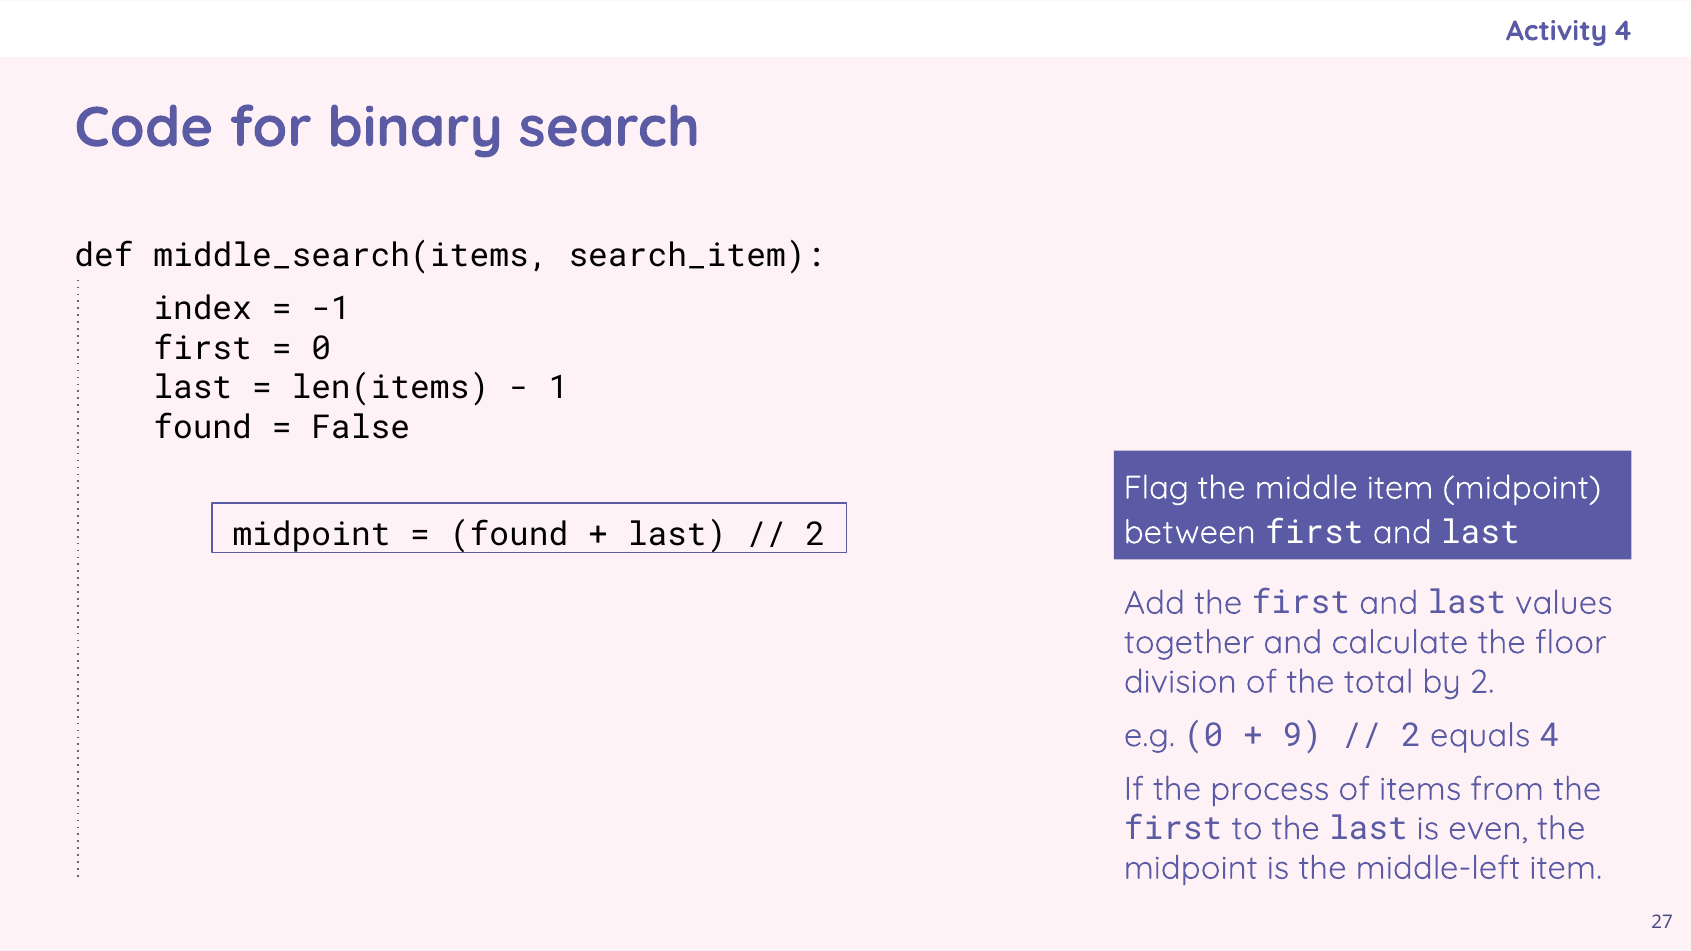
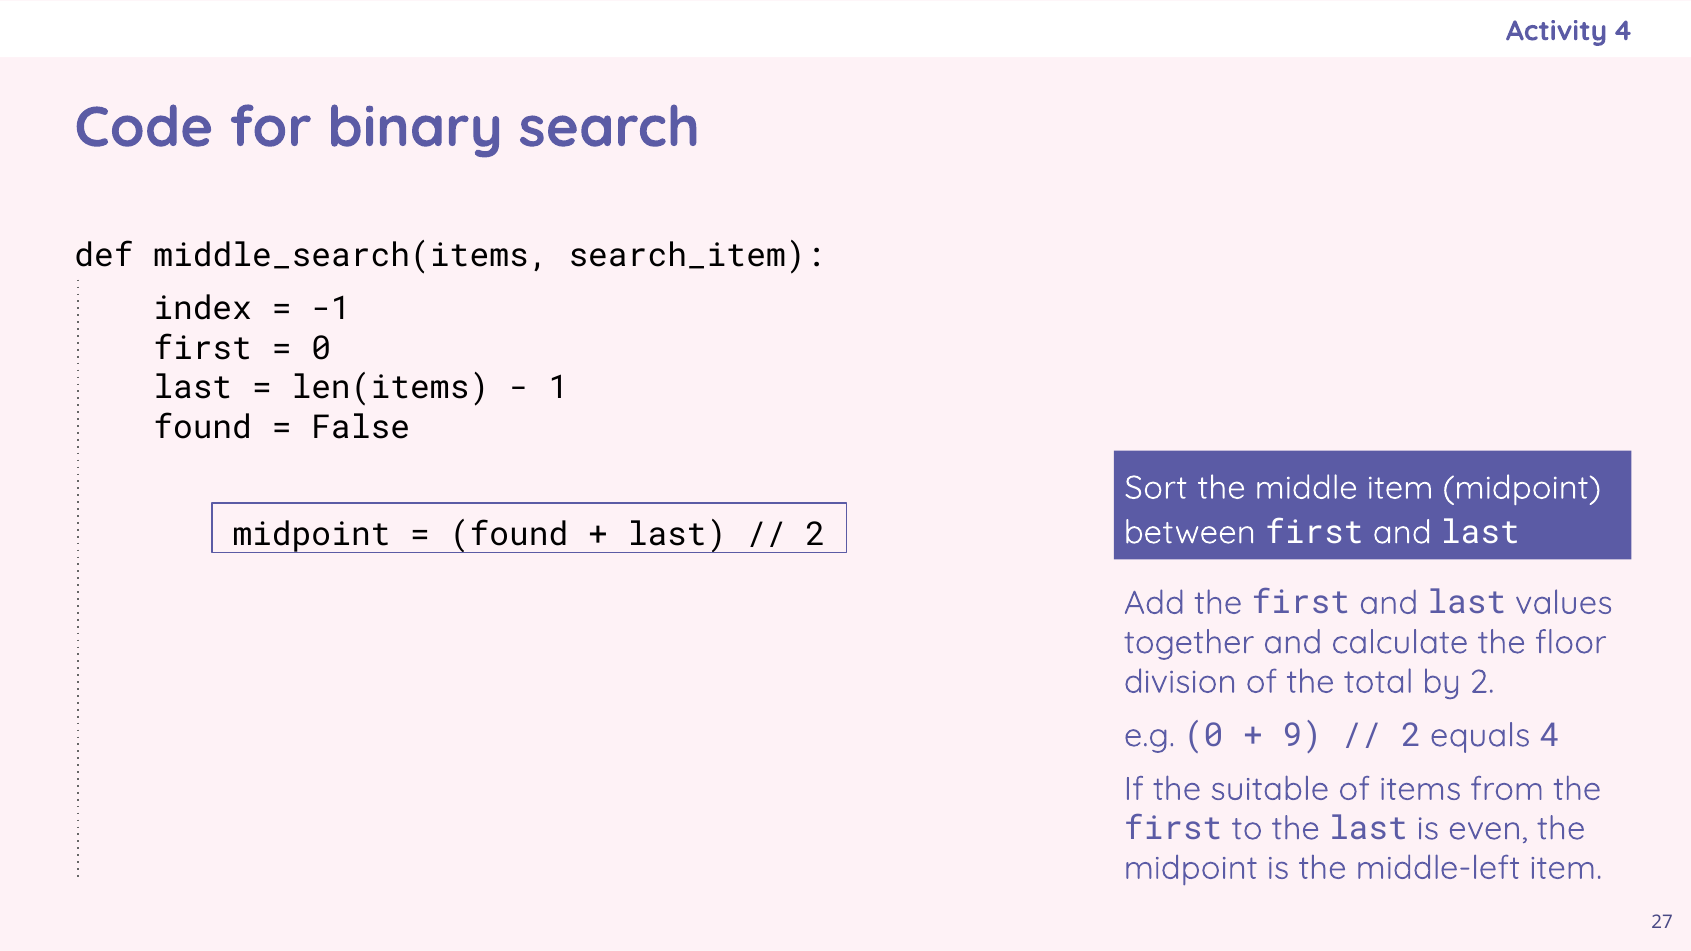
Flag: Flag -> Sort (1156, 488)
process: process -> suitable (1270, 789)
